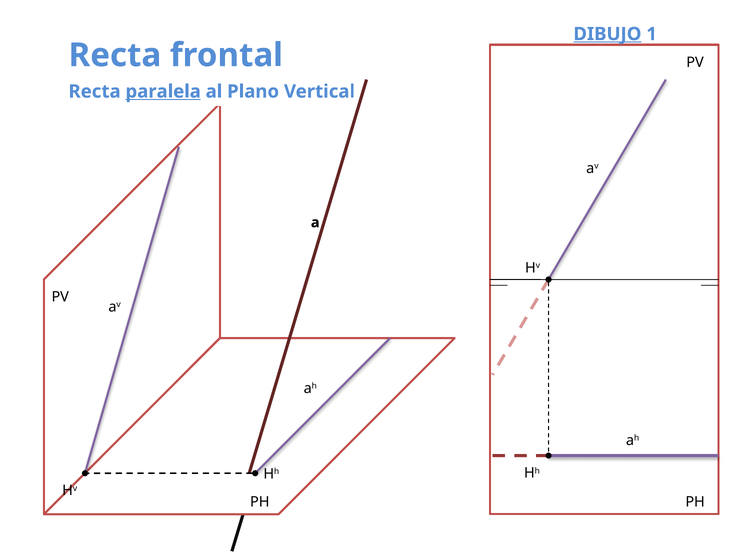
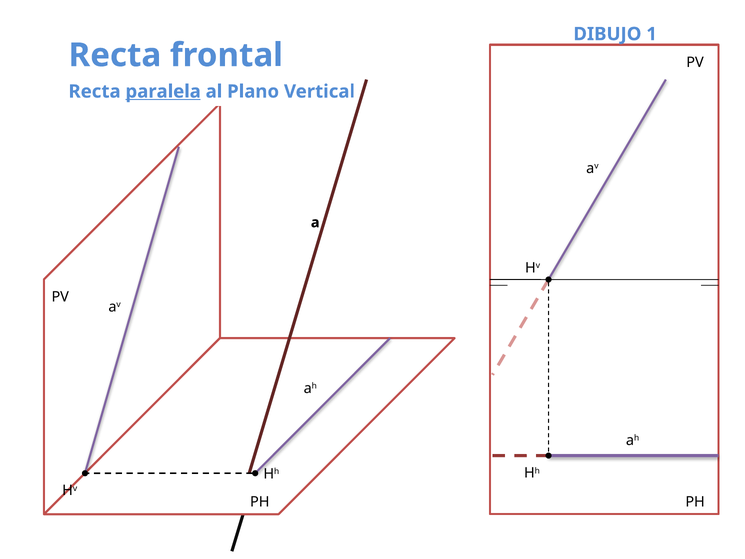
DIBUJO underline: present -> none (607, 34)
